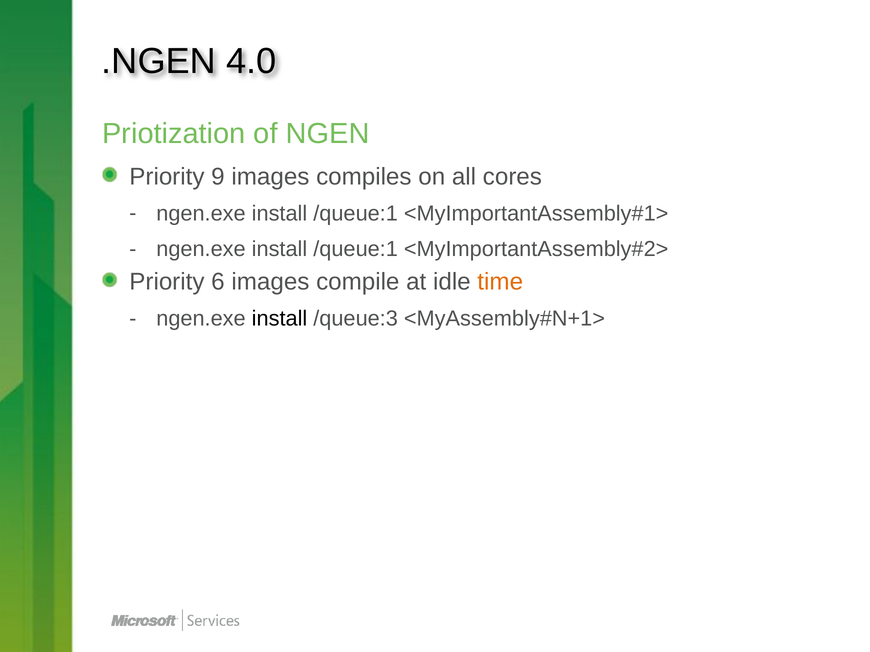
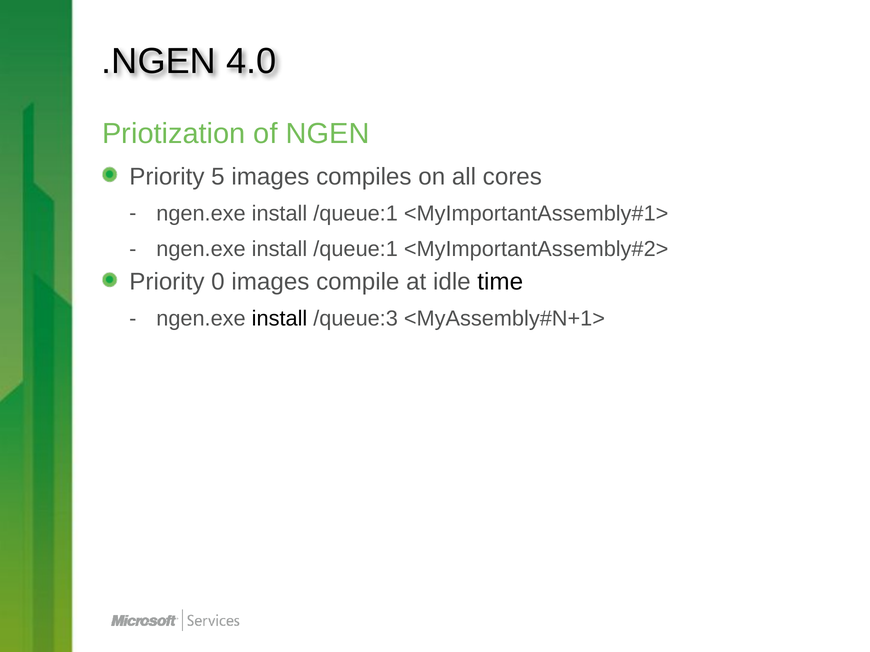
9: 9 -> 5 (218, 177)
6: 6 -> 0 (218, 282)
time colour: orange -> black (500, 282)
